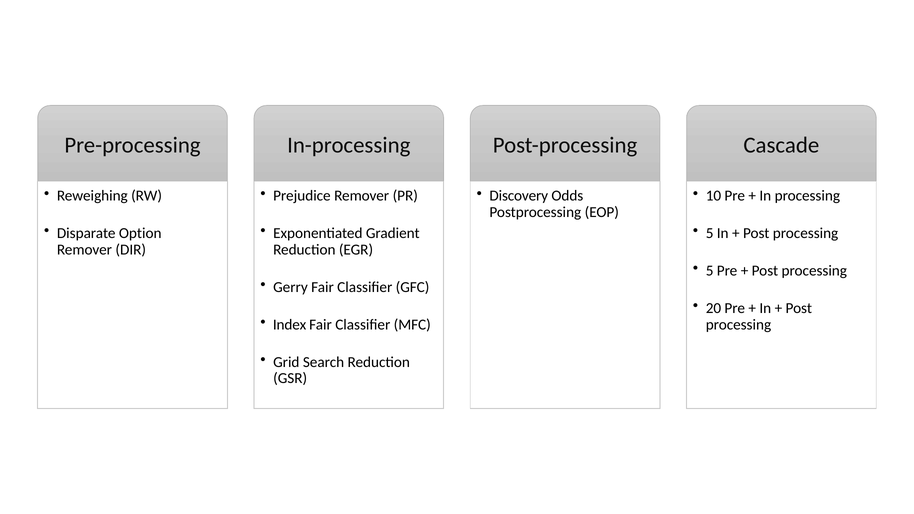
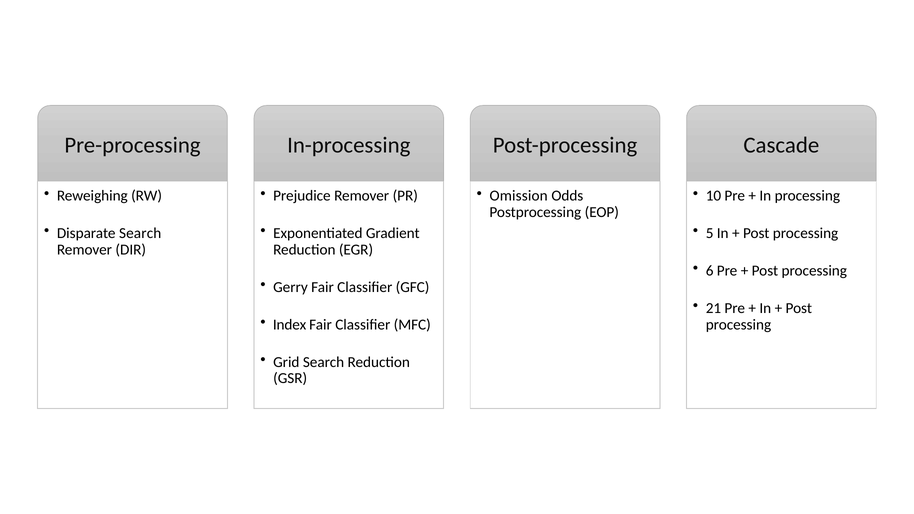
Discovery: Discovery -> Omission (519, 196)
Disparate Option: Option -> Search (140, 233)
5: 5 -> 6 (710, 271)
20: 20 -> 21 (713, 308)
